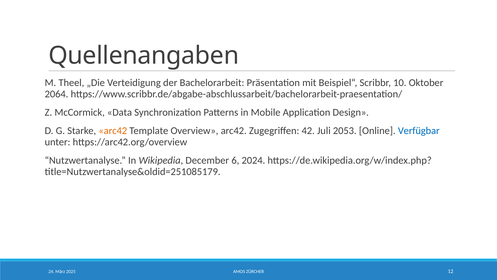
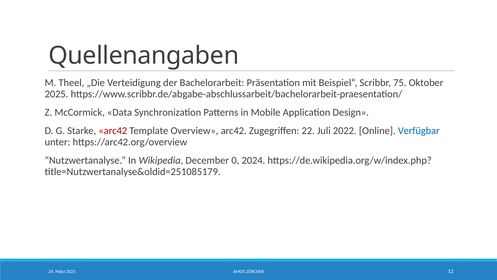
10: 10 -> 75 (400, 83)
2064: 2064 -> 2025 (57, 94)
arc42 colour: orange -> red (113, 131)
42: 42 -> 22 (308, 131)
2053: 2053 -> 2022 (345, 131)
6: 6 -> 0 (235, 160)
